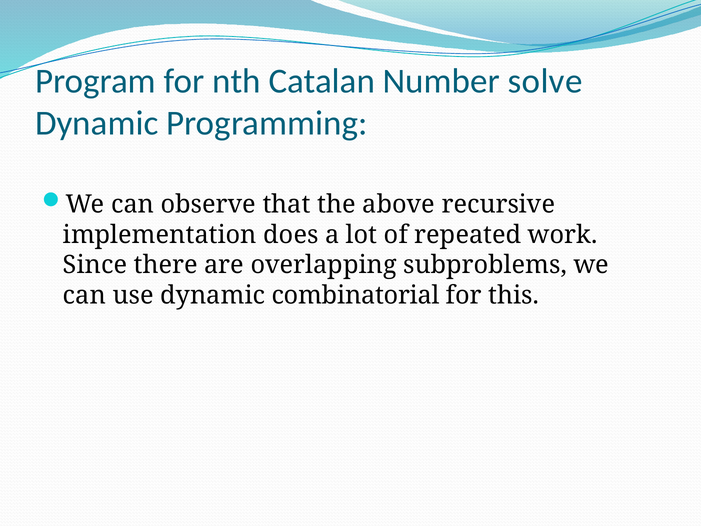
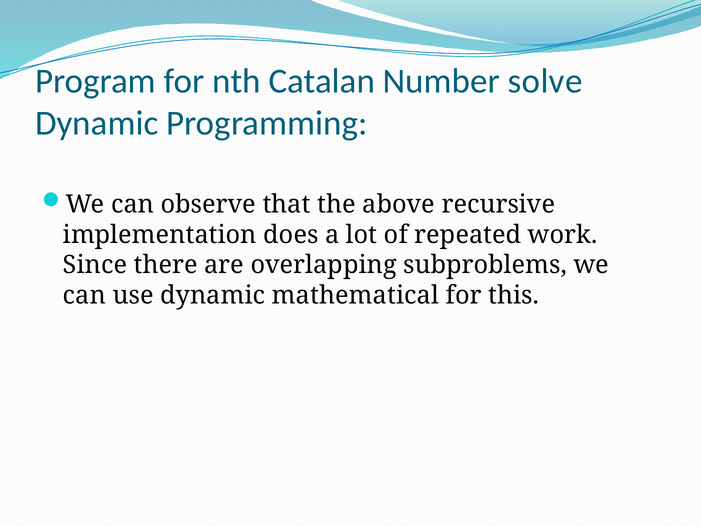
combinatorial: combinatorial -> mathematical (355, 295)
